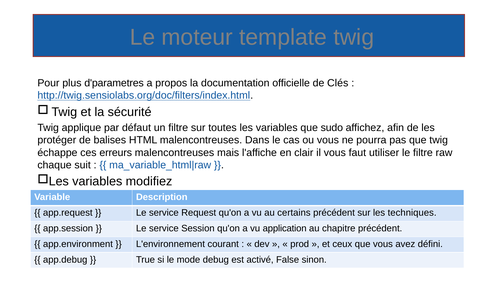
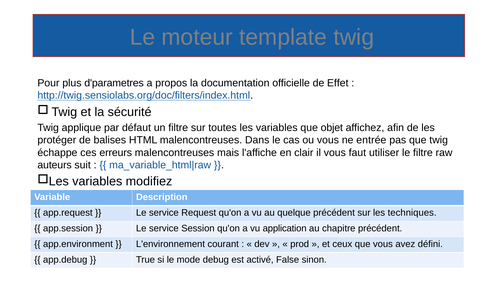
Clés: Clés -> Effet (338, 83)
sudo: sudo -> objet (332, 128)
pourra: pourra -> entrée (371, 140)
chaque: chaque -> auteurs (55, 165)
certains: certains -> quelque (294, 213)
